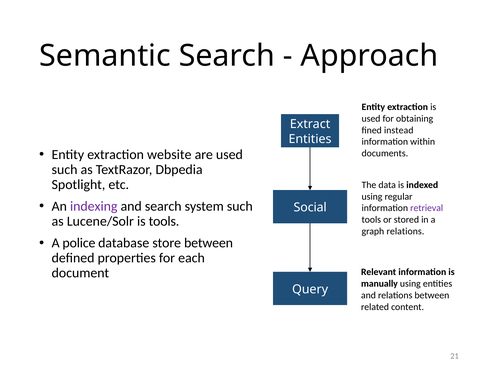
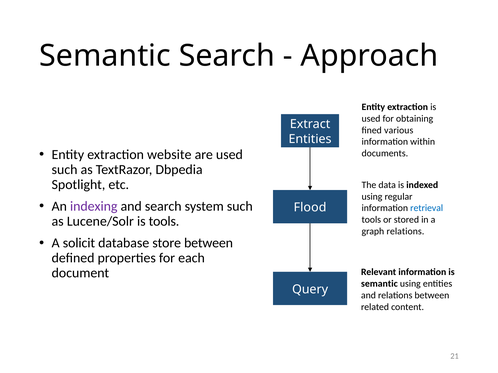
instead: instead -> various (399, 130)
Social: Social -> Flood (310, 208)
retrieval colour: purple -> blue (427, 208)
police: police -> solicit (79, 243)
manually: manually -> semantic (379, 284)
